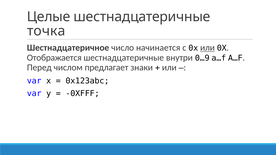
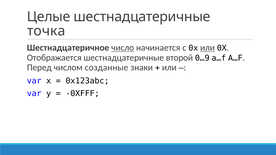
число underline: none -> present (123, 48)
внутри: внутри -> второй (179, 58)
предлагает: предлагает -> созданные (106, 68)
